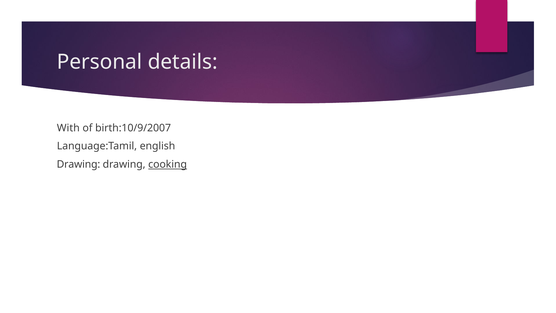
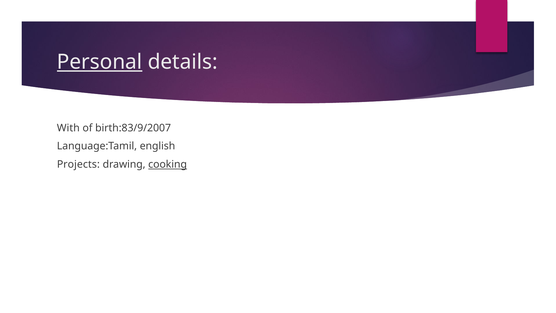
Personal underline: none -> present (100, 62)
birth:10/9/2007: birth:10/9/2007 -> birth:83/9/2007 (133, 128)
Drawing: Drawing -> Projects (78, 164)
